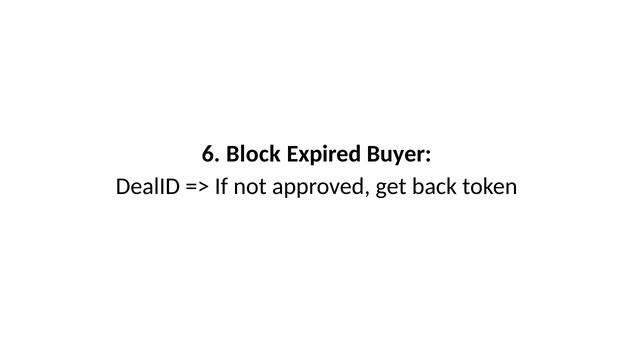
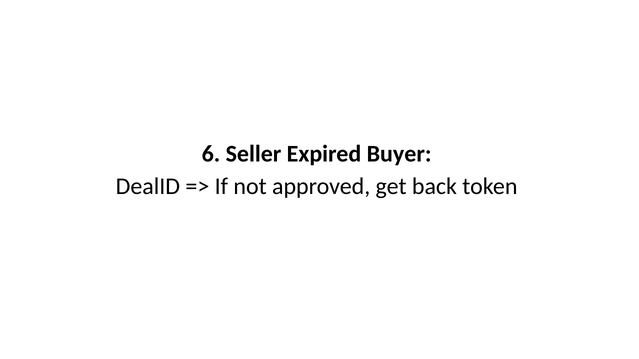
Block: Block -> Seller (253, 154)
